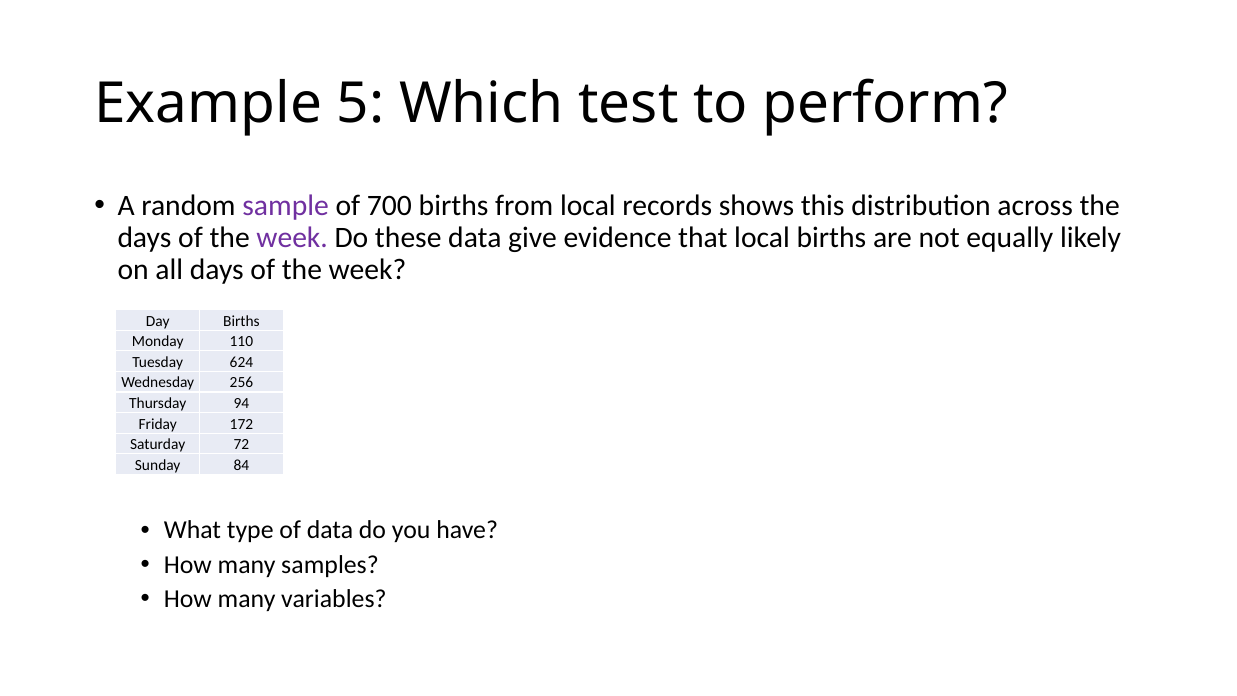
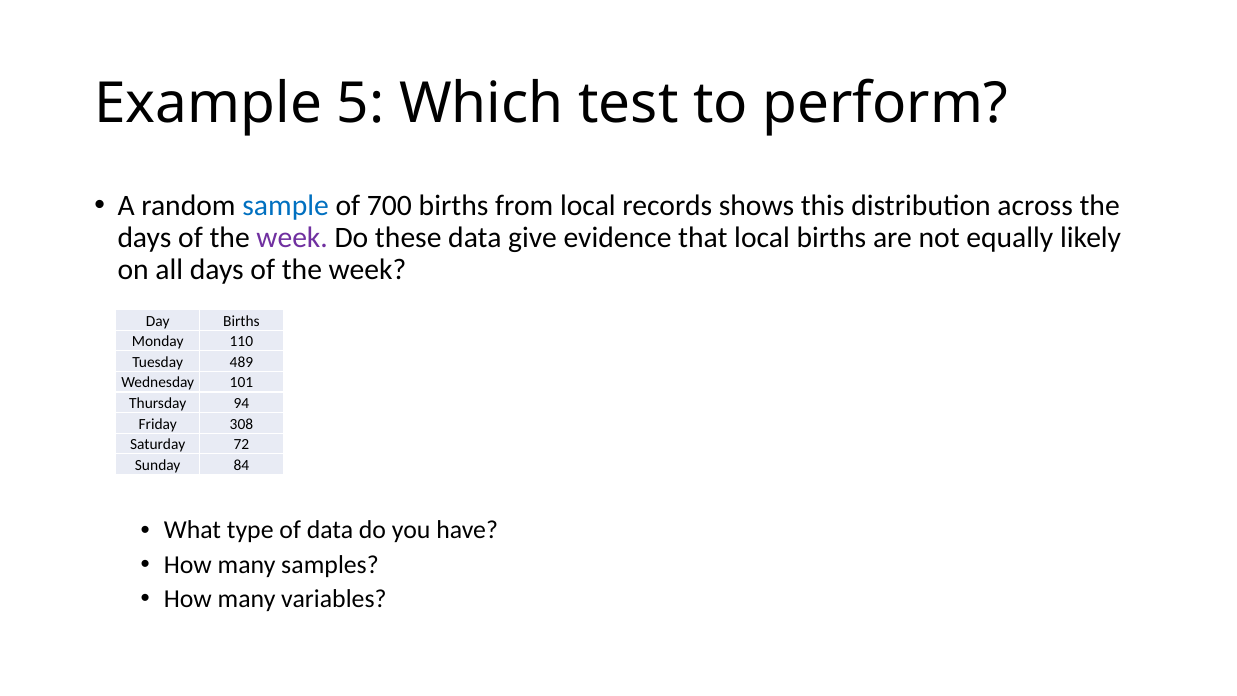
sample colour: purple -> blue (286, 206)
624: 624 -> 489 (241, 362)
256: 256 -> 101 (241, 383)
172: 172 -> 308 (241, 424)
